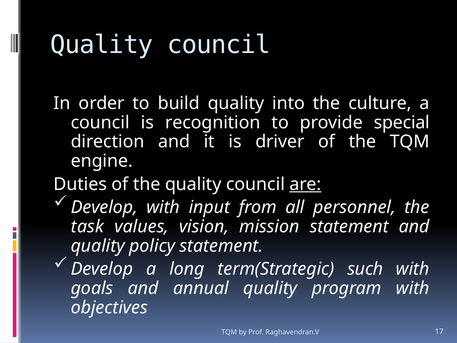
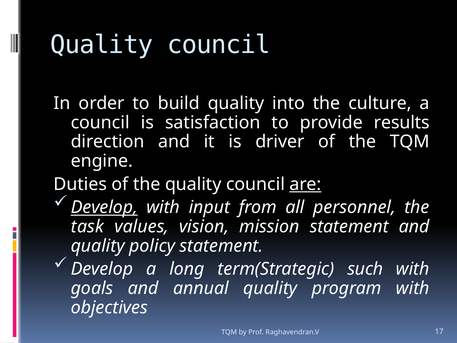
recognition: recognition -> satisfaction (213, 122)
special: special -> results (402, 122)
Develop underline: none -> present (104, 207)
